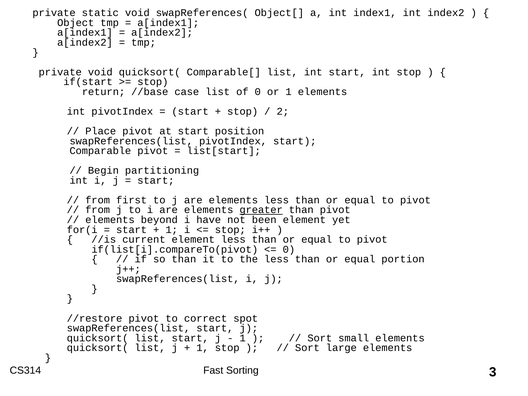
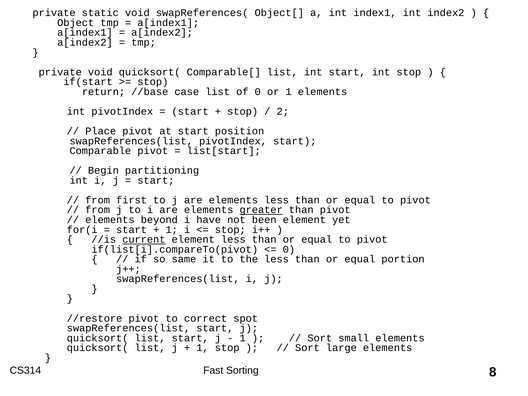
current underline: none -> present (144, 239)
so than: than -> same (184, 259)
3: 3 -> 8 (493, 372)
